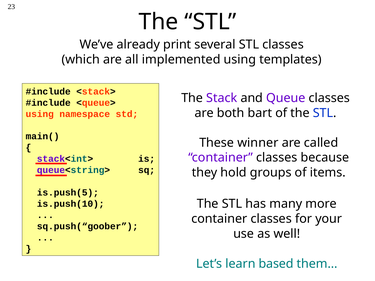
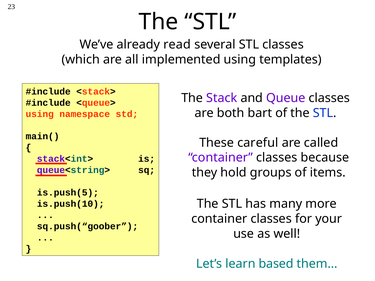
print: print -> read (177, 45)
winner: winner -> careful (258, 143)
